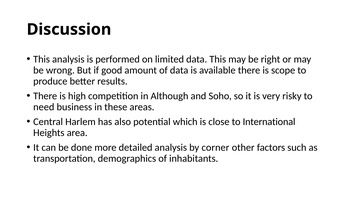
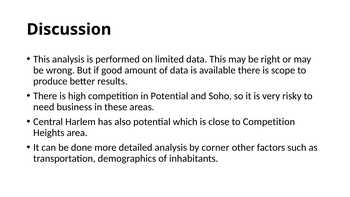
in Although: Although -> Potential (169, 96)
to International: International -> Competition (269, 122)
